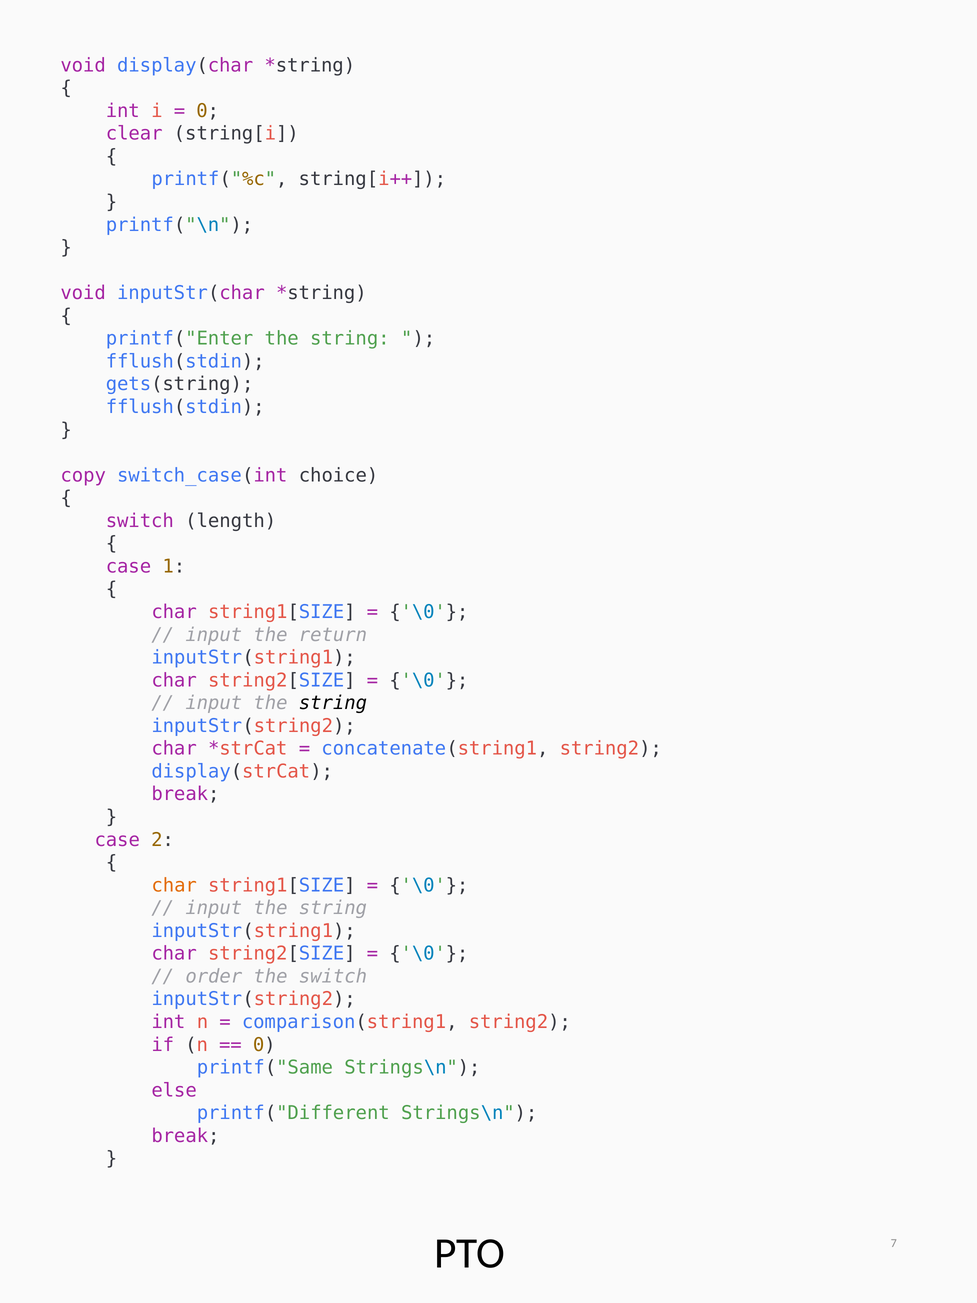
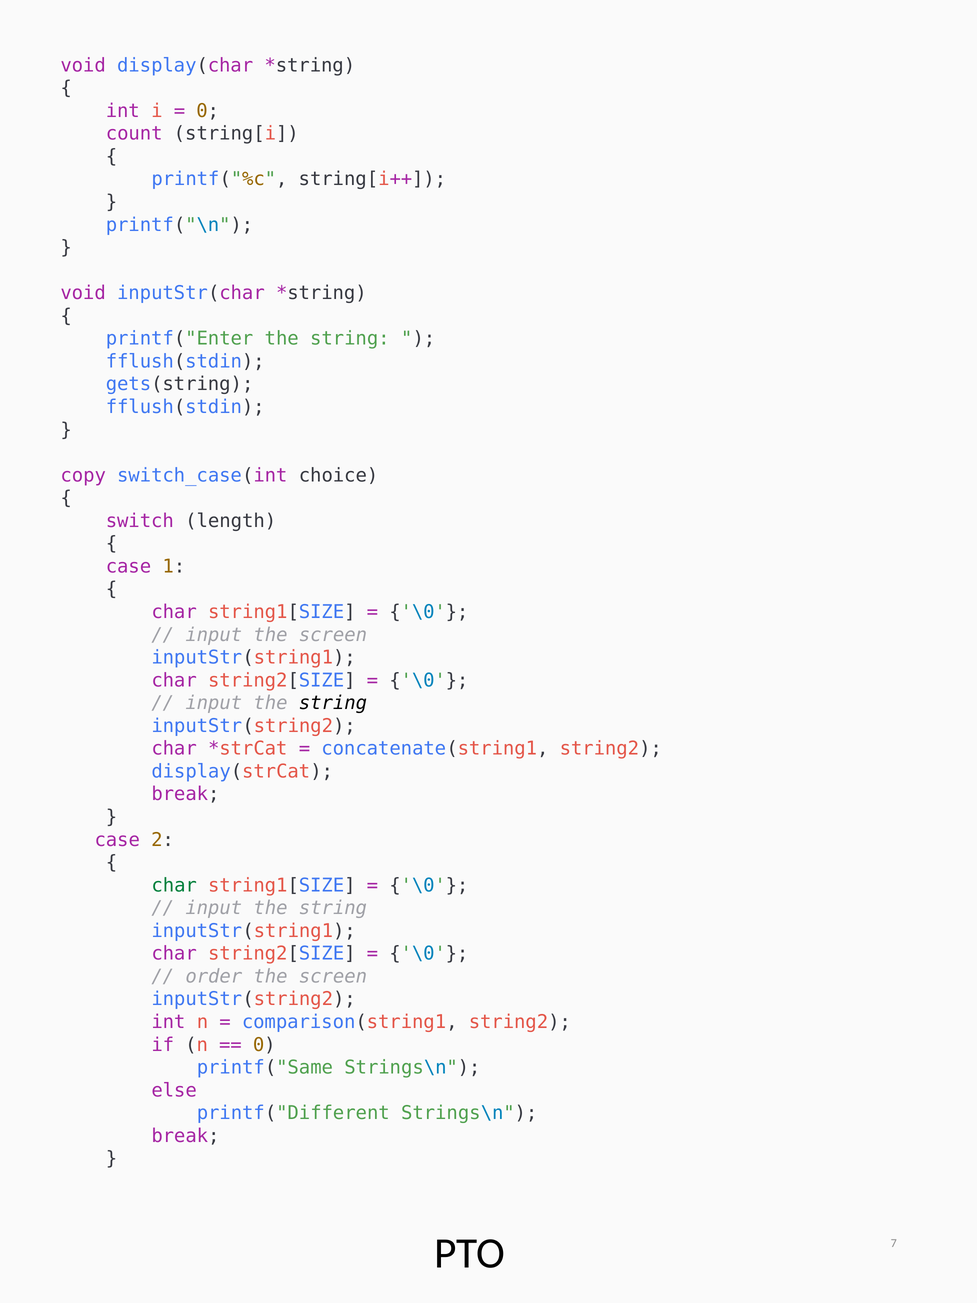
clear: clear -> count (134, 134)
input the return: return -> screen (333, 635)
char colour: orange -> green (174, 885)
switch: switch -> screen (333, 976)
